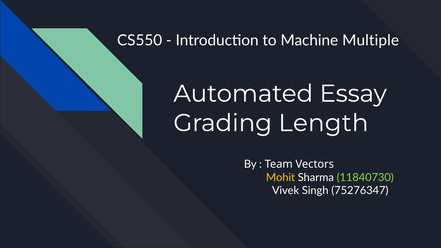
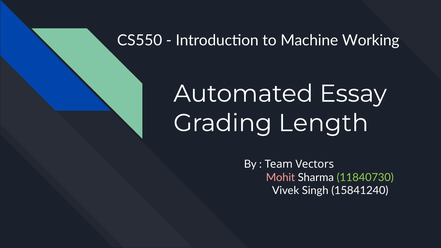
Multiple: Multiple -> Working (371, 40)
Mohit colour: yellow -> pink (280, 177)
75276347: 75276347 -> 15841240 (360, 191)
